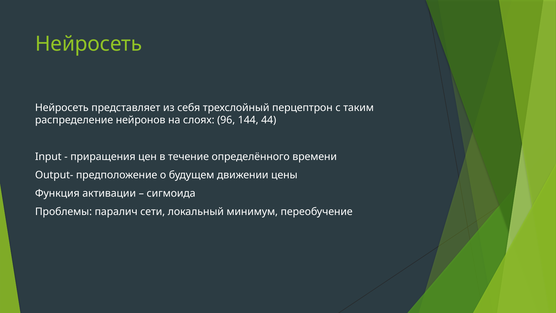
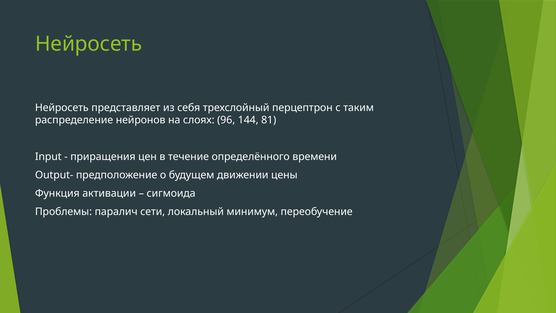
44: 44 -> 81 (269, 120)
